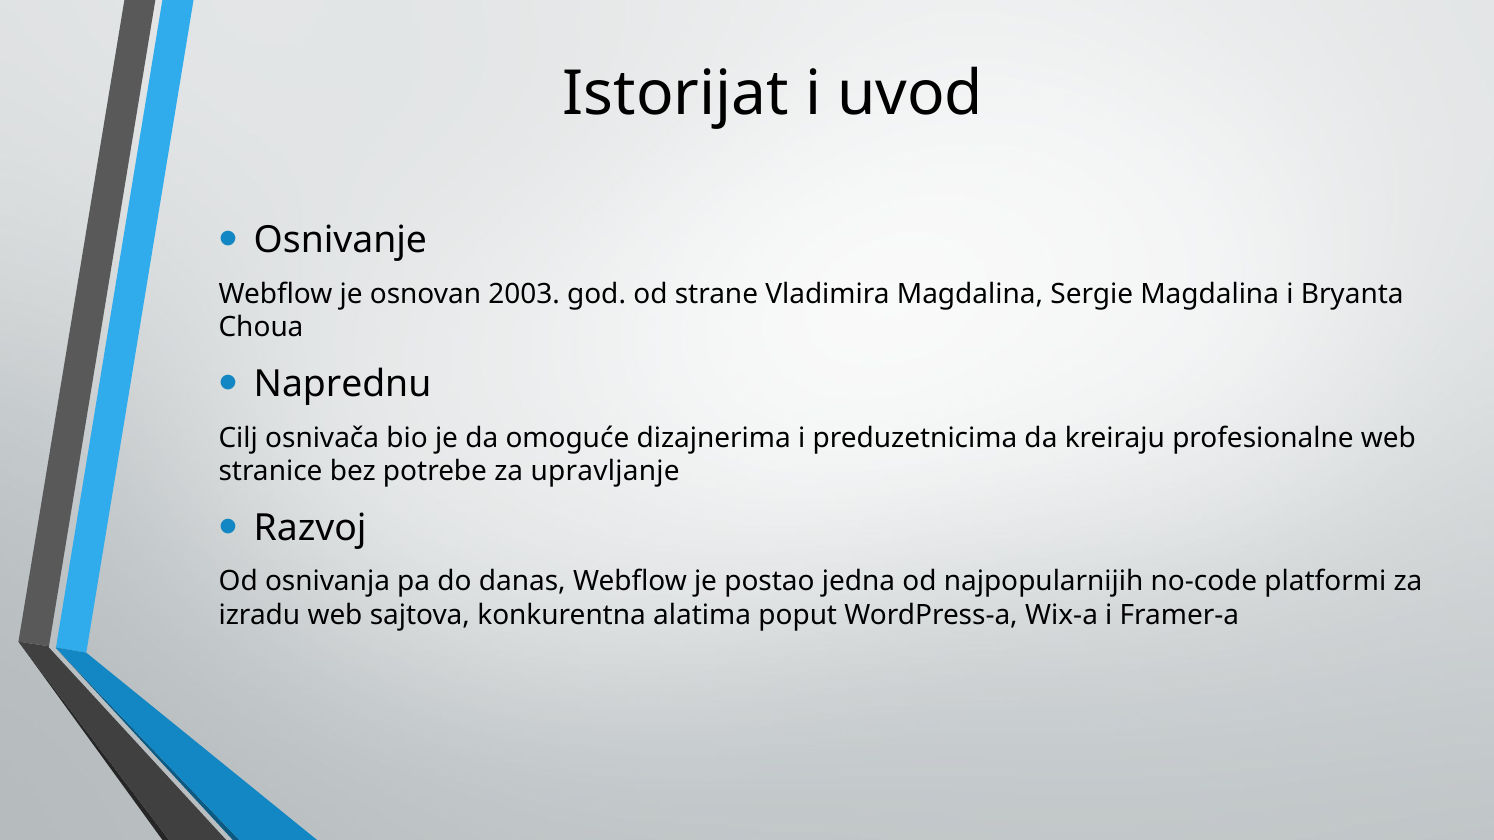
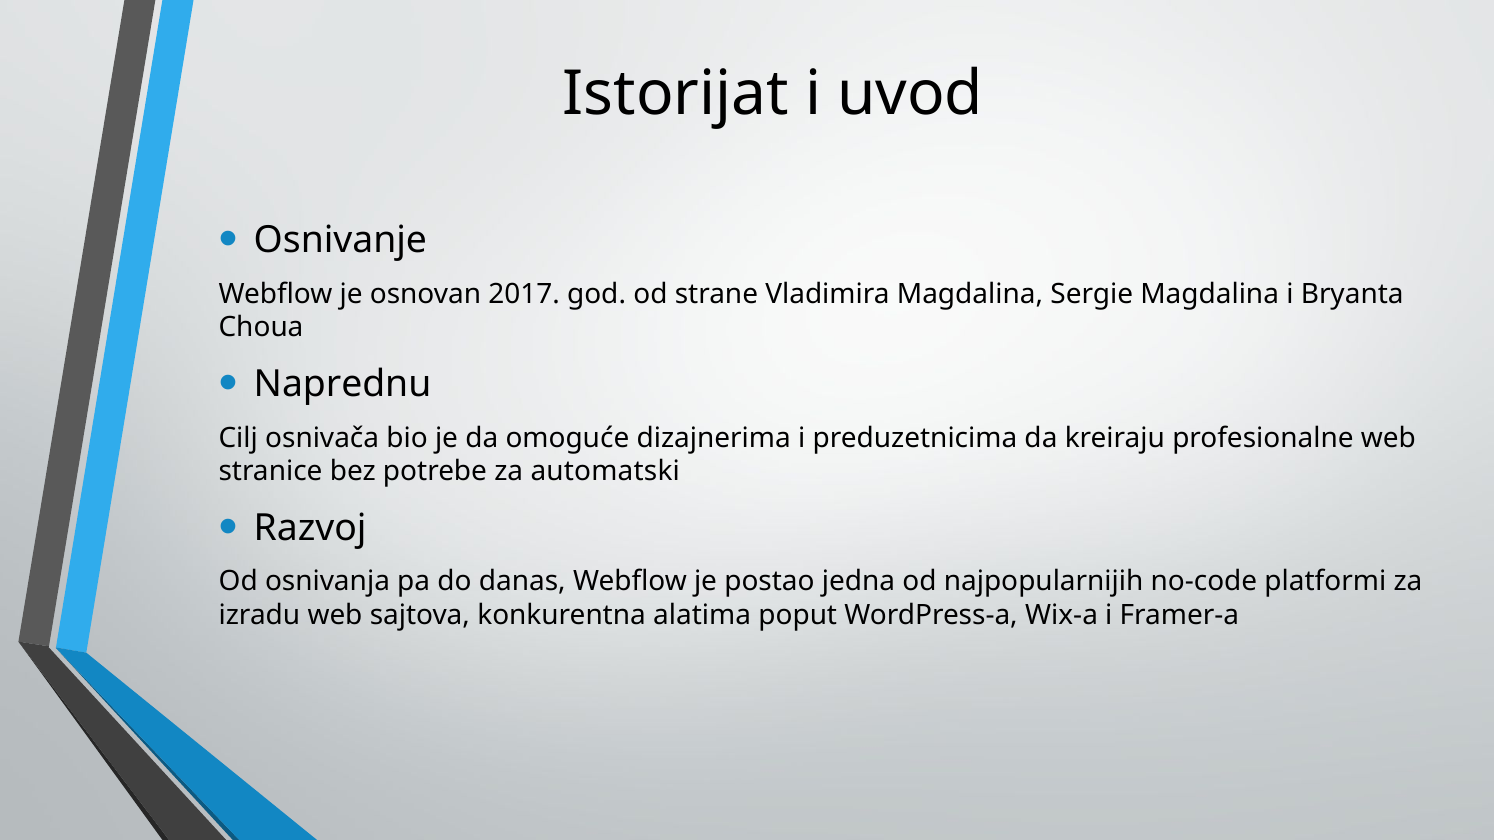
2003: 2003 -> 2017 (524, 294)
upravljanje: upravljanje -> automatski (605, 472)
